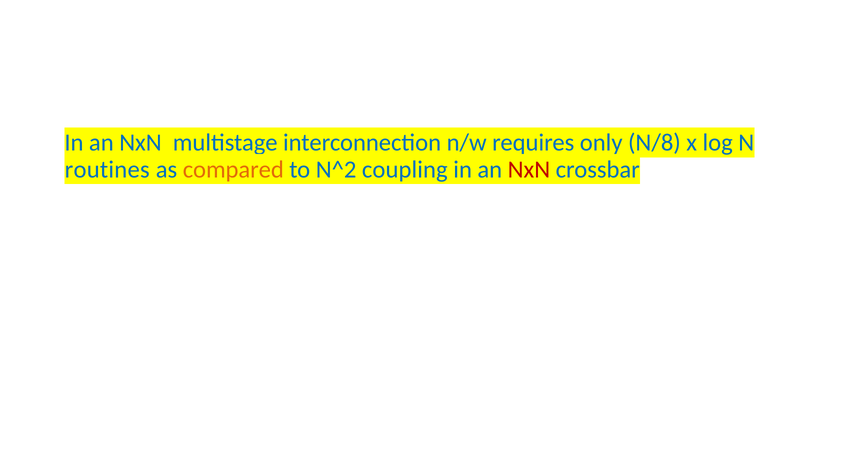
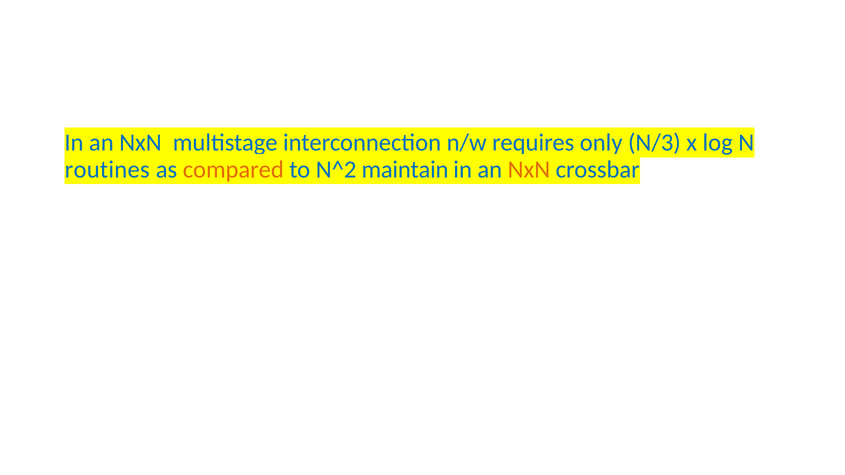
N/8: N/8 -> N/3 (654, 143)
coupling: coupling -> maintain (405, 169)
NxN colour: red -> orange (529, 169)
